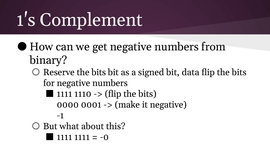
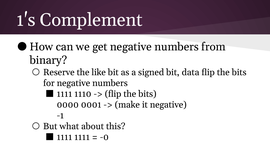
Reserve the bits: bits -> like (99, 72)
